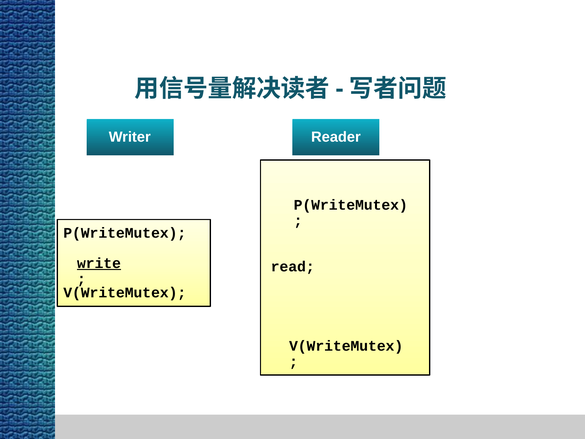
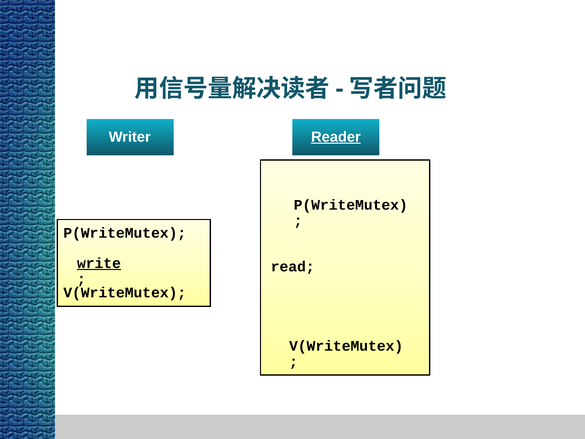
Reader underline: none -> present (336, 137)
